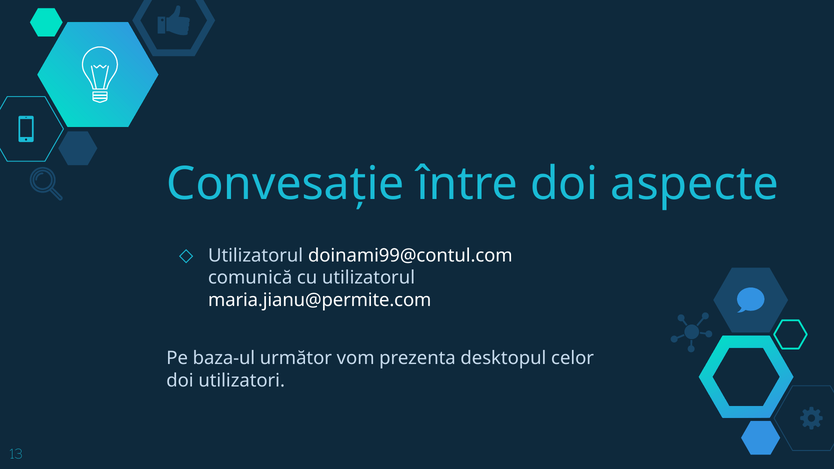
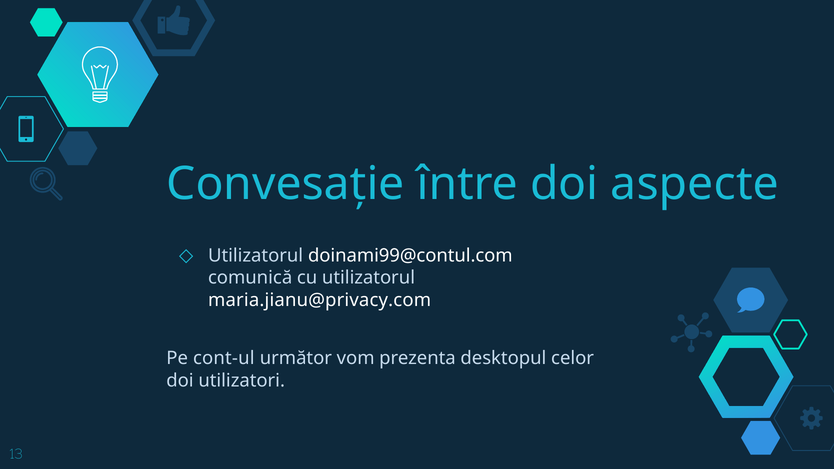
maria.jianu@permite.com: maria.jianu@permite.com -> maria.jianu@privacy.com (320, 300)
baza-ul: baza-ul -> cont-ul (224, 358)
